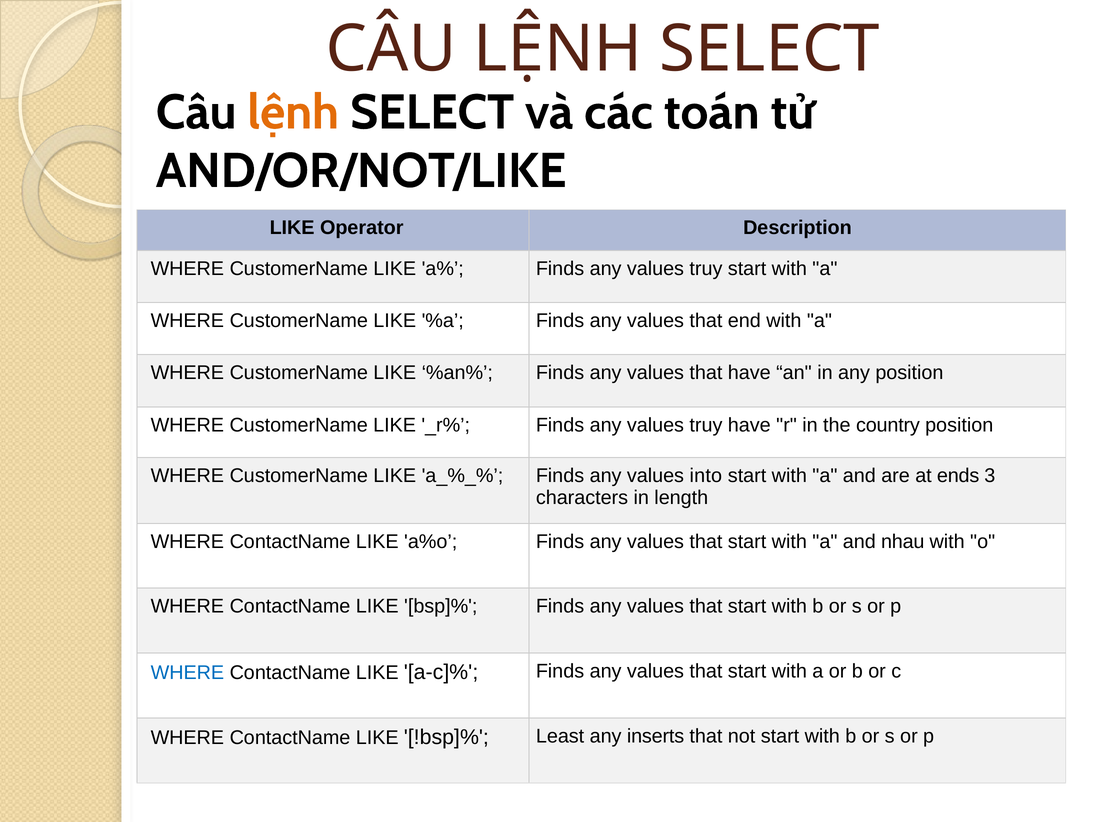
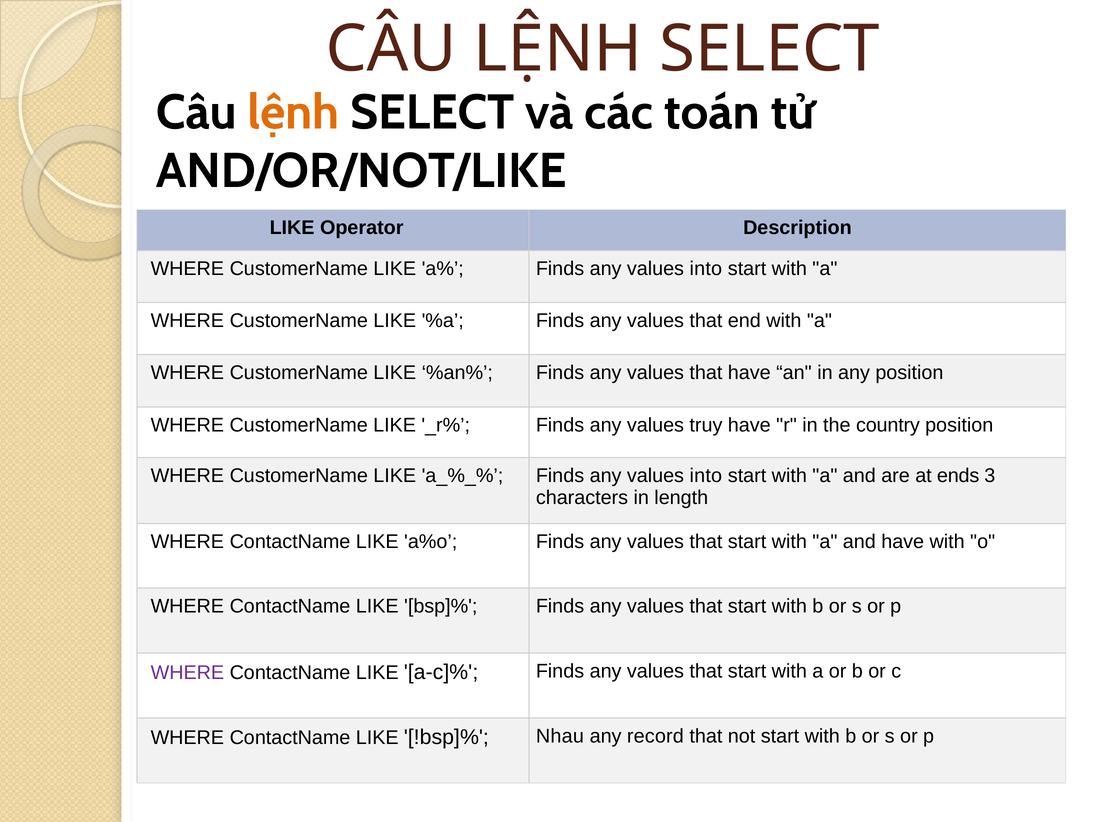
truy: truy -> into (706, 268)
and nhau: nhau -> have (903, 541)
WHERE colour: blue -> purple (187, 673)
Least: Least -> Nhau (560, 736)
inserts: inserts -> record (655, 736)
